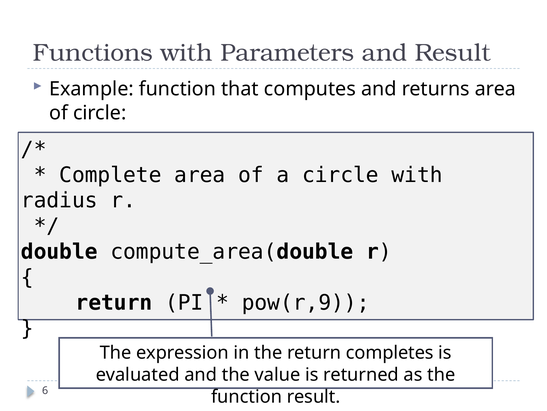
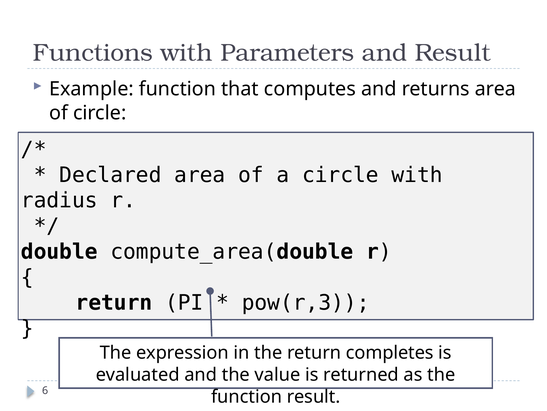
Complete: Complete -> Declared (110, 175)
pow(r,9: pow(r,9 -> pow(r,3 (306, 302)
